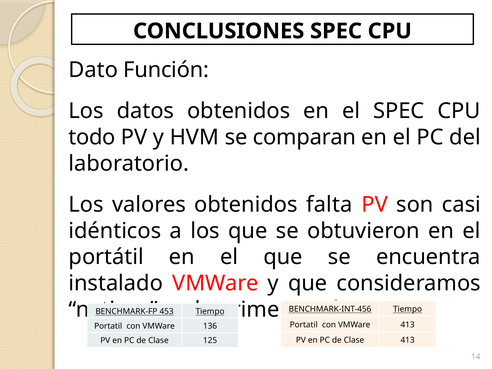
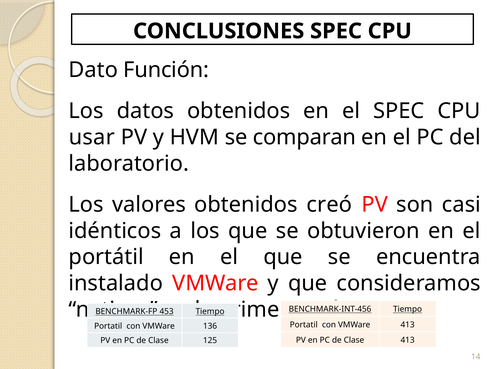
todo: todo -> usar (92, 137)
falta: falta -> creó (329, 205)
